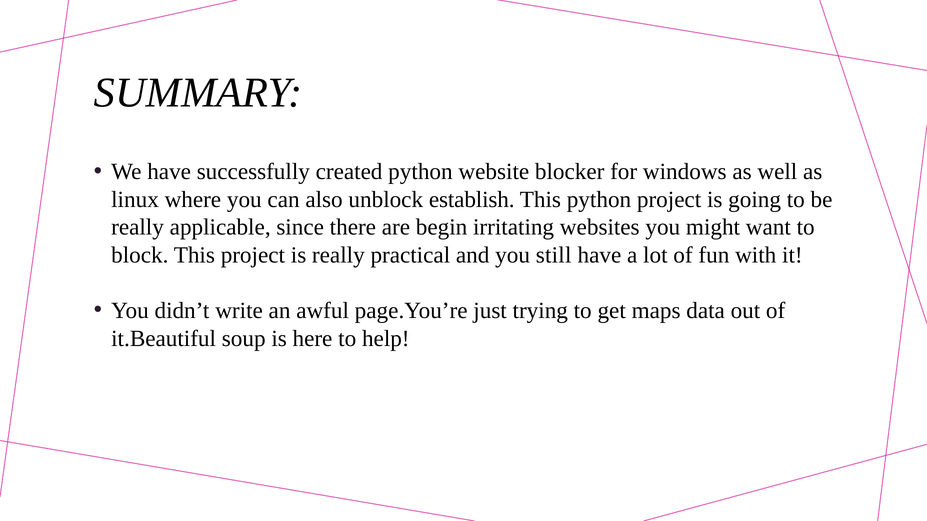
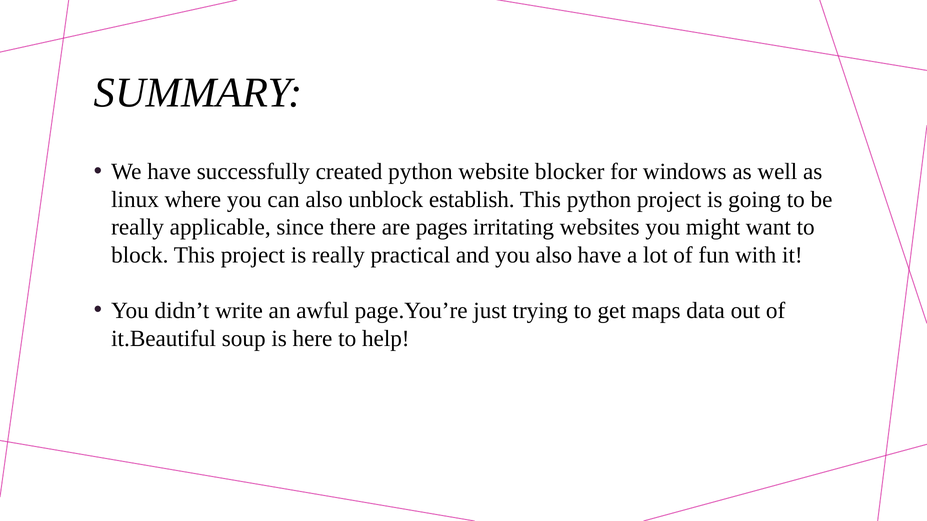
begin: begin -> pages (442, 227)
you still: still -> also (554, 255)
